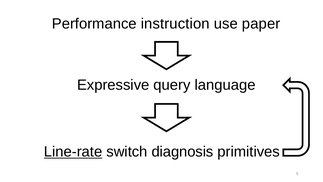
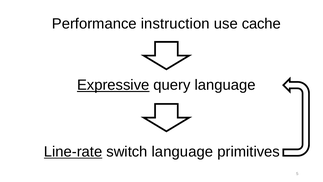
paper: paper -> cache (261, 24)
Expressive underline: none -> present (113, 85)
switch diagnosis: diagnosis -> language (182, 152)
